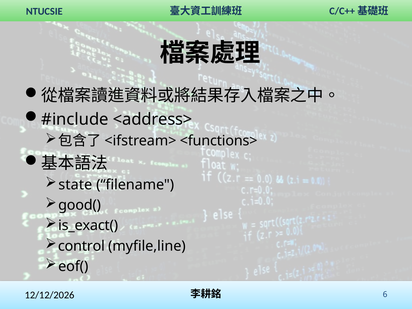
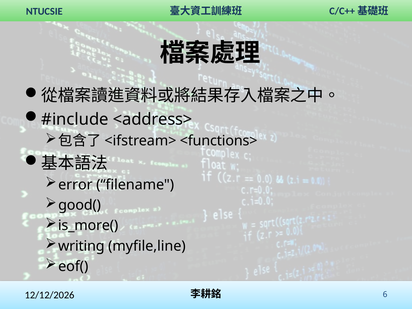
state: state -> error (75, 185)
is_exact(: is_exact( -> is_more( (88, 226)
control: control -> writing (81, 246)
